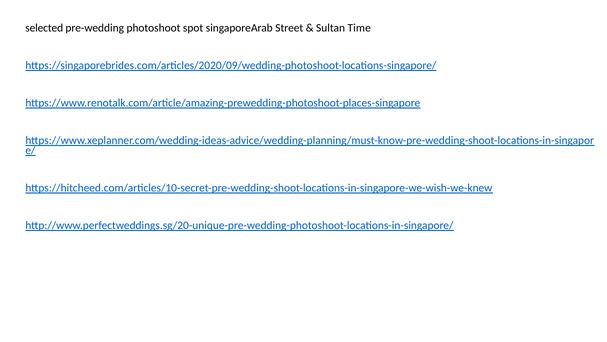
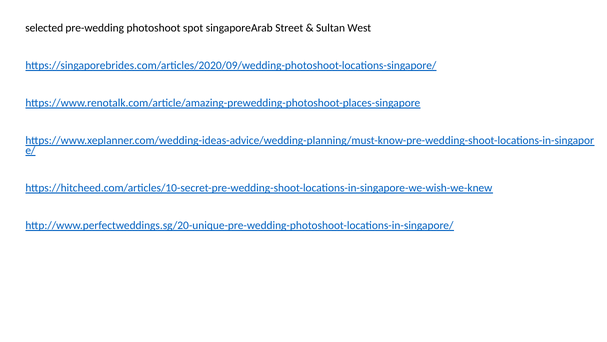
Time: Time -> West (359, 28)
